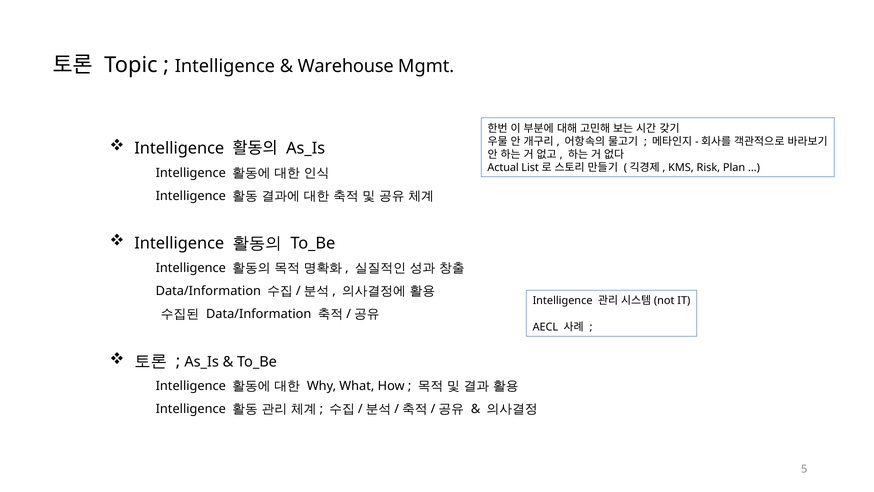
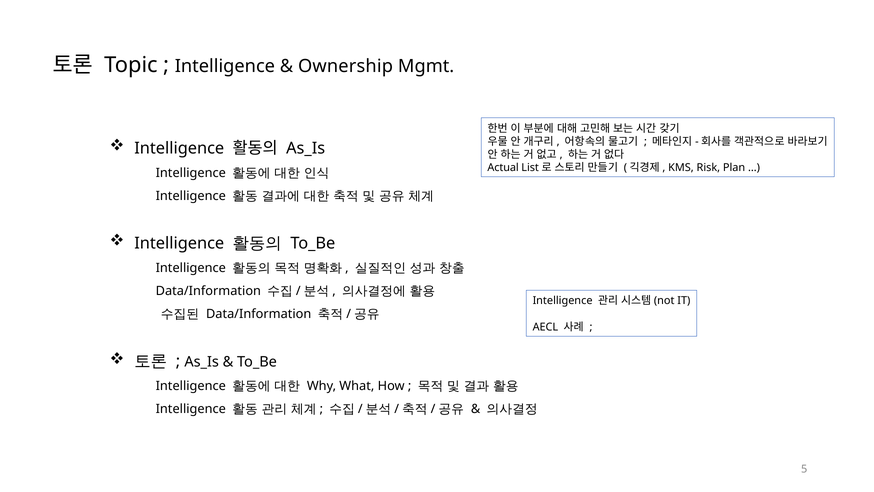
Warehouse: Warehouse -> Ownership (345, 66)
